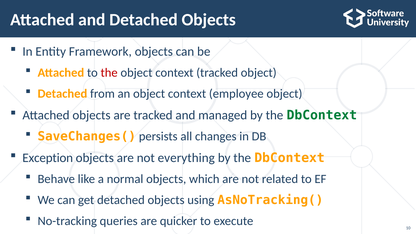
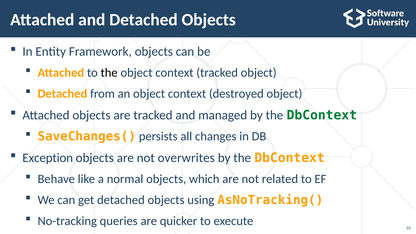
the colour: red -> black (109, 73)
employee: employee -> destroyed (236, 94)
everything: everything -> overwrites (186, 158)
